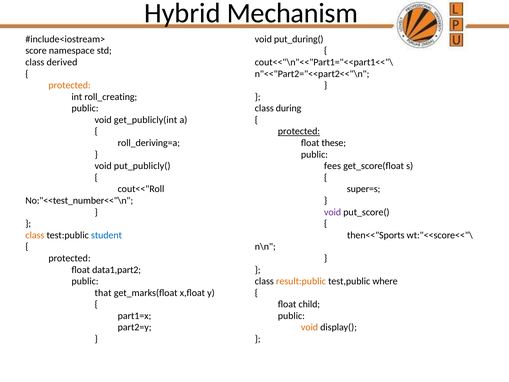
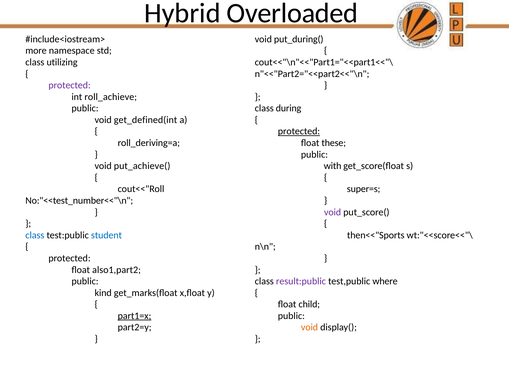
Mechanism: Mechanism -> Overloaded (292, 13)
score: score -> more (36, 51)
derived: derived -> utilizing (62, 62)
protected colour: orange -> purple (70, 85)
roll_creating: roll_creating -> roll_achieve (111, 97)
get_publicly(int: get_publicly(int -> get_defined(int (146, 120)
put_publicly(: put_publicly( -> put_achieve( (142, 166)
fees: fees -> with (333, 166)
class colour: orange -> blue (35, 235)
data1,part2: data1,part2 -> also1,part2 (117, 270)
result:public colour: orange -> purple (301, 281)
that: that -> kind (103, 293)
part1=x underline: none -> present (134, 316)
